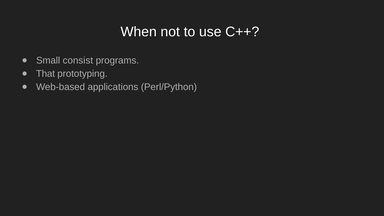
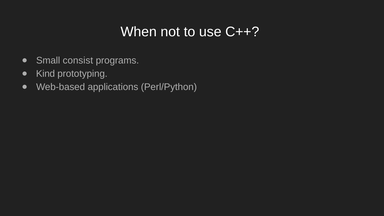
That: That -> Kind (46, 74)
